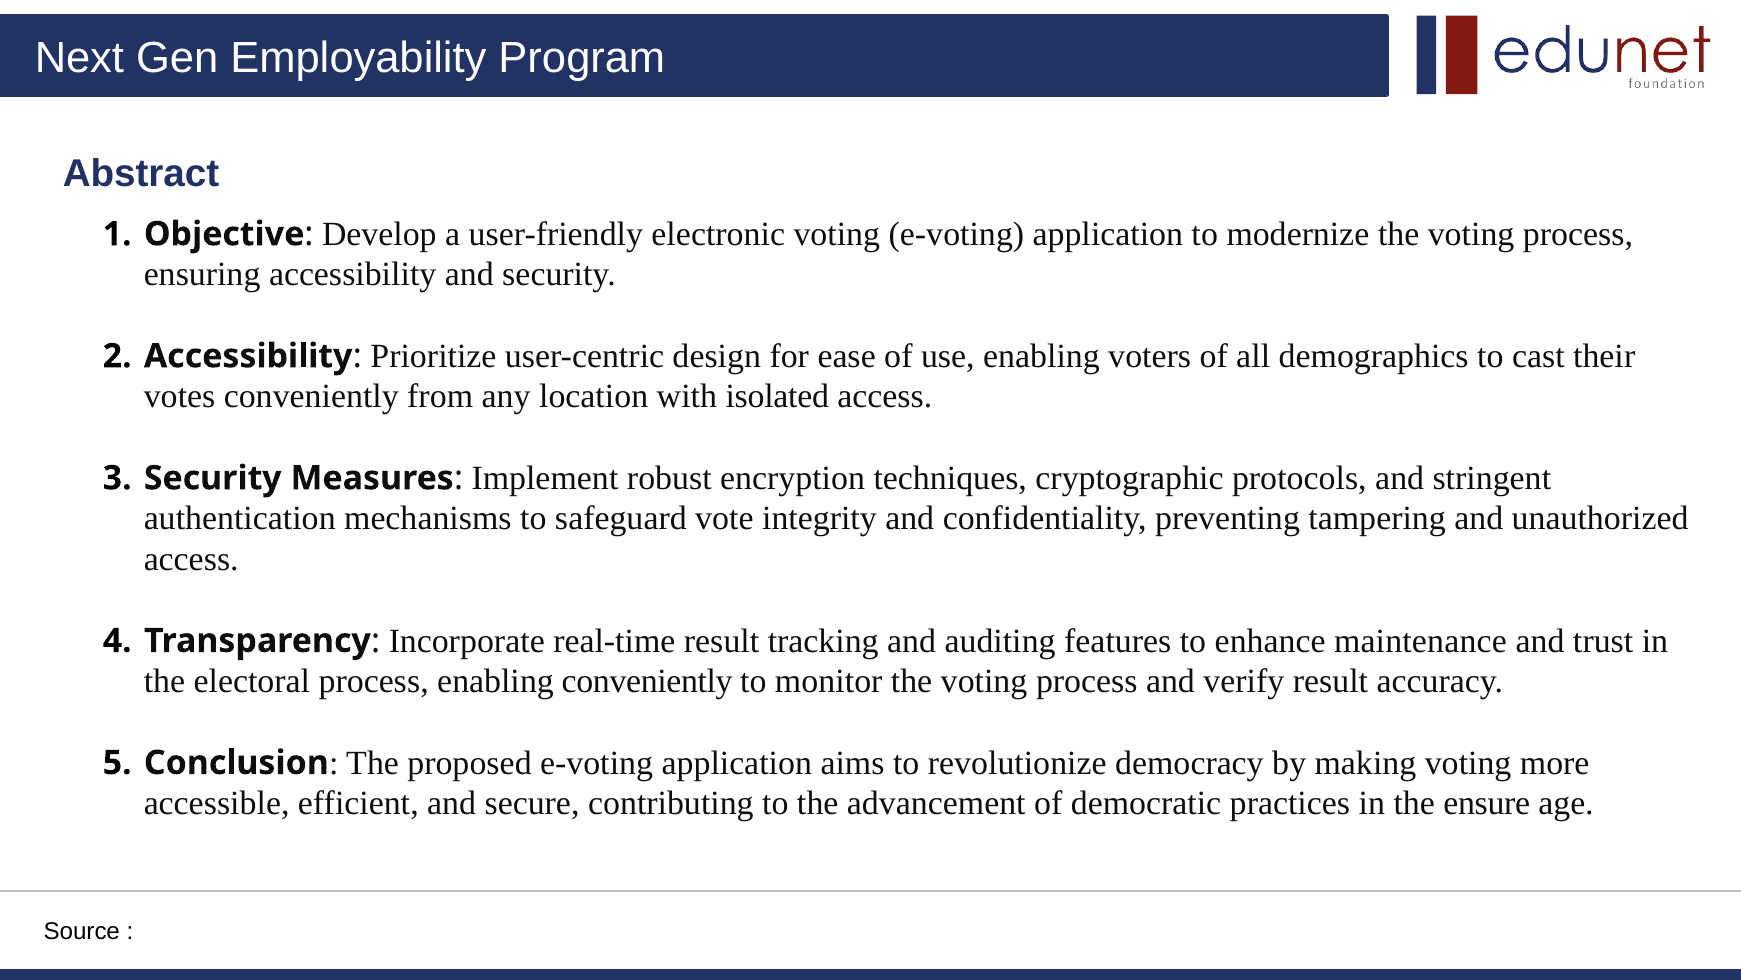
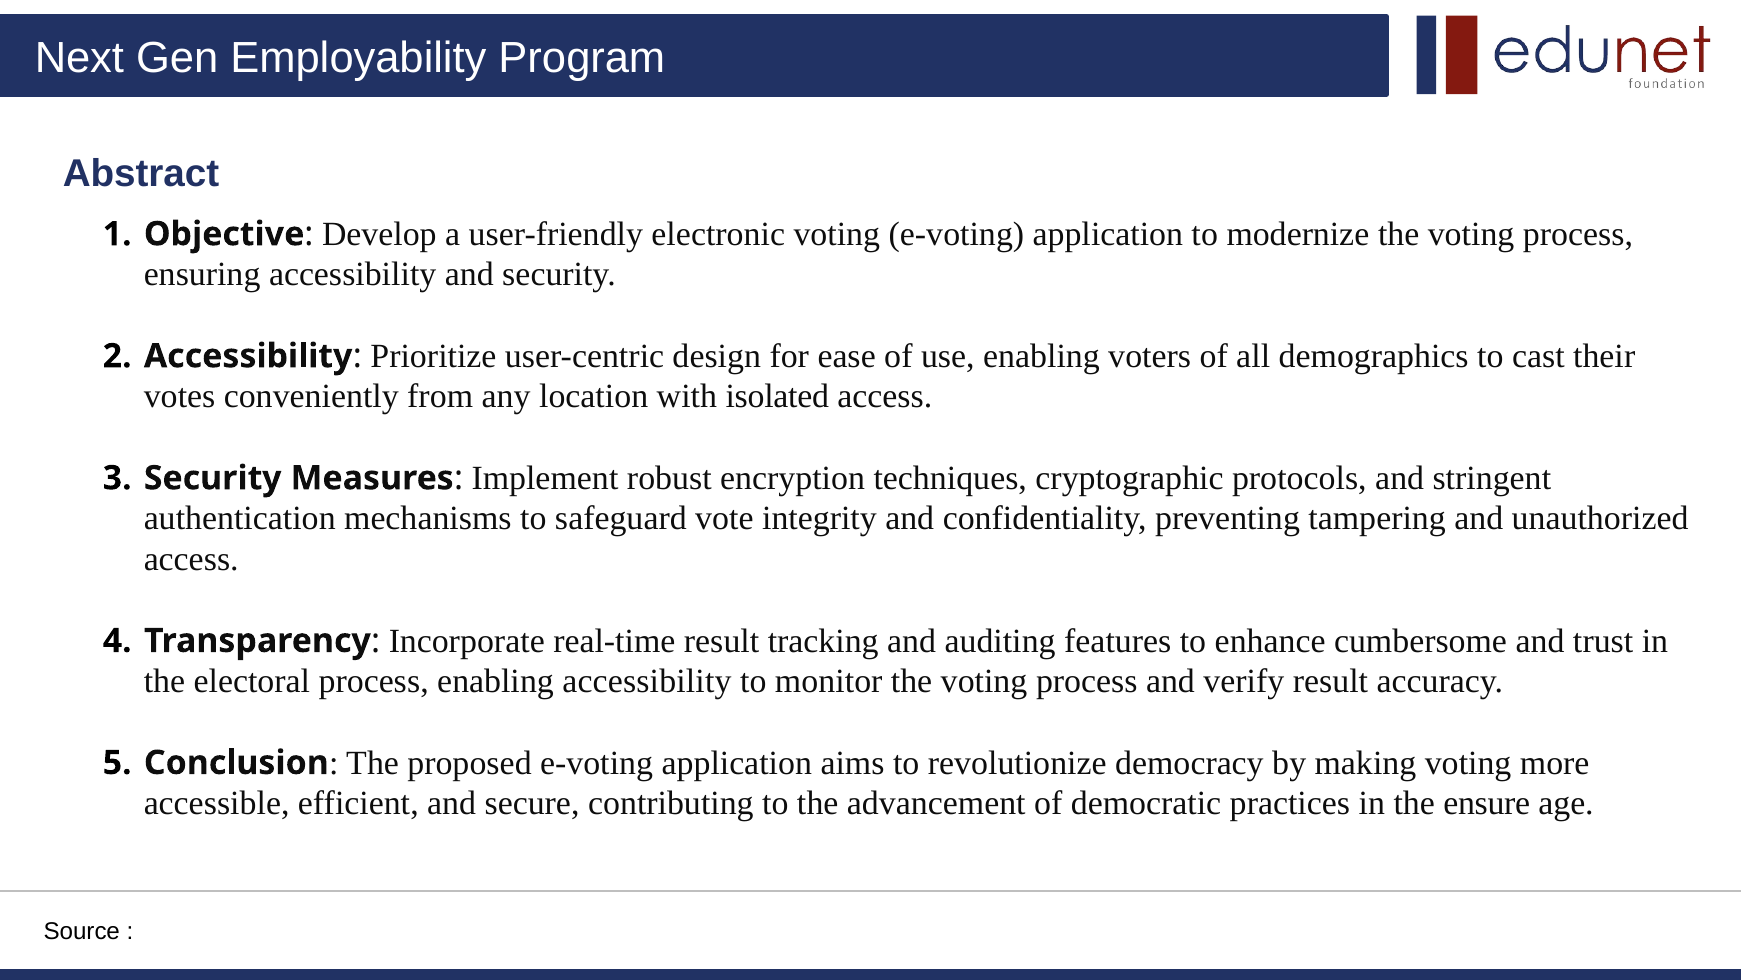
maintenance: maintenance -> cumbersome (1421, 640)
enabling conveniently: conveniently -> accessibility (647, 681)
